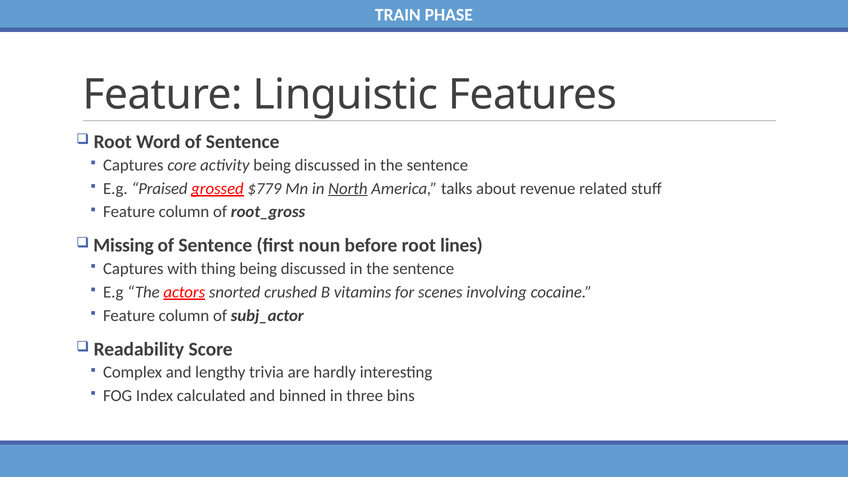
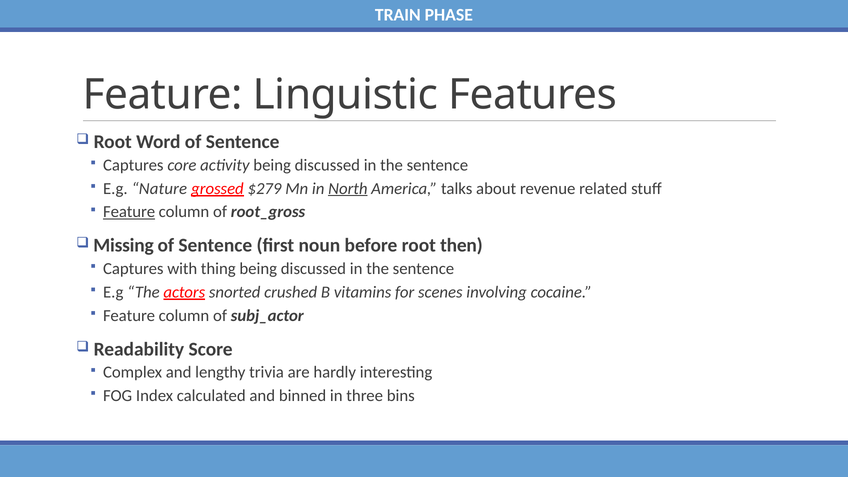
Praised: Praised -> Nature (159, 188)
$779: $779 -> $279 (265, 188)
Feature underline: none -> present (129, 212)
lines: lines -> then (461, 246)
